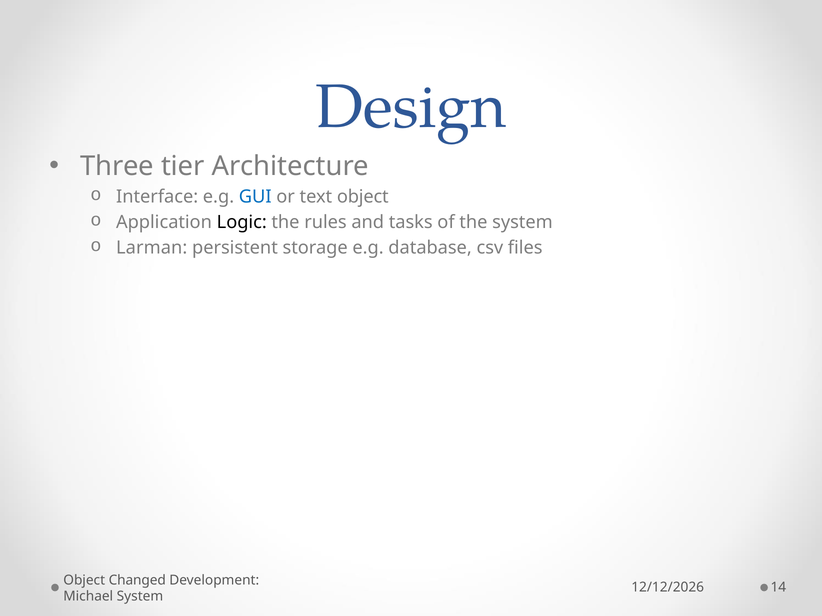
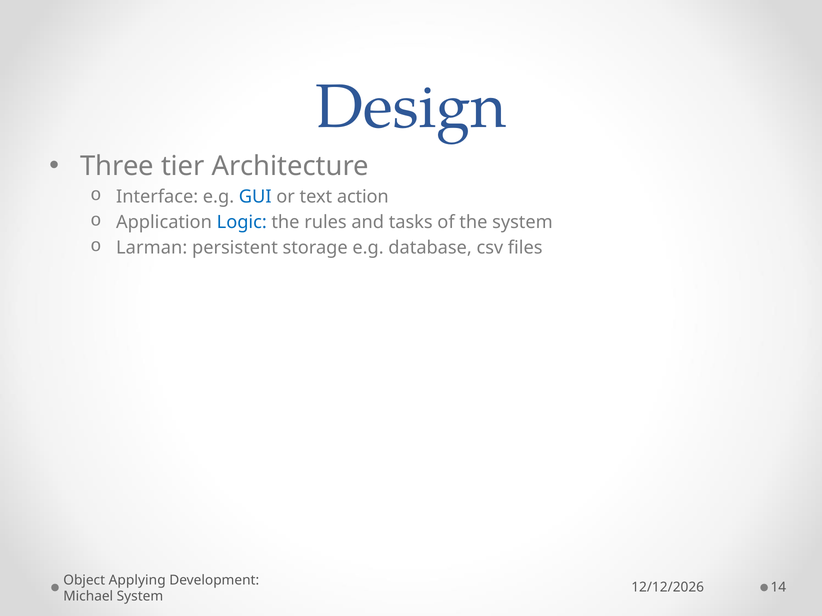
text object: object -> action (363, 197)
Logic colour: black -> blue (242, 222)
Changed: Changed -> Applying (137, 581)
